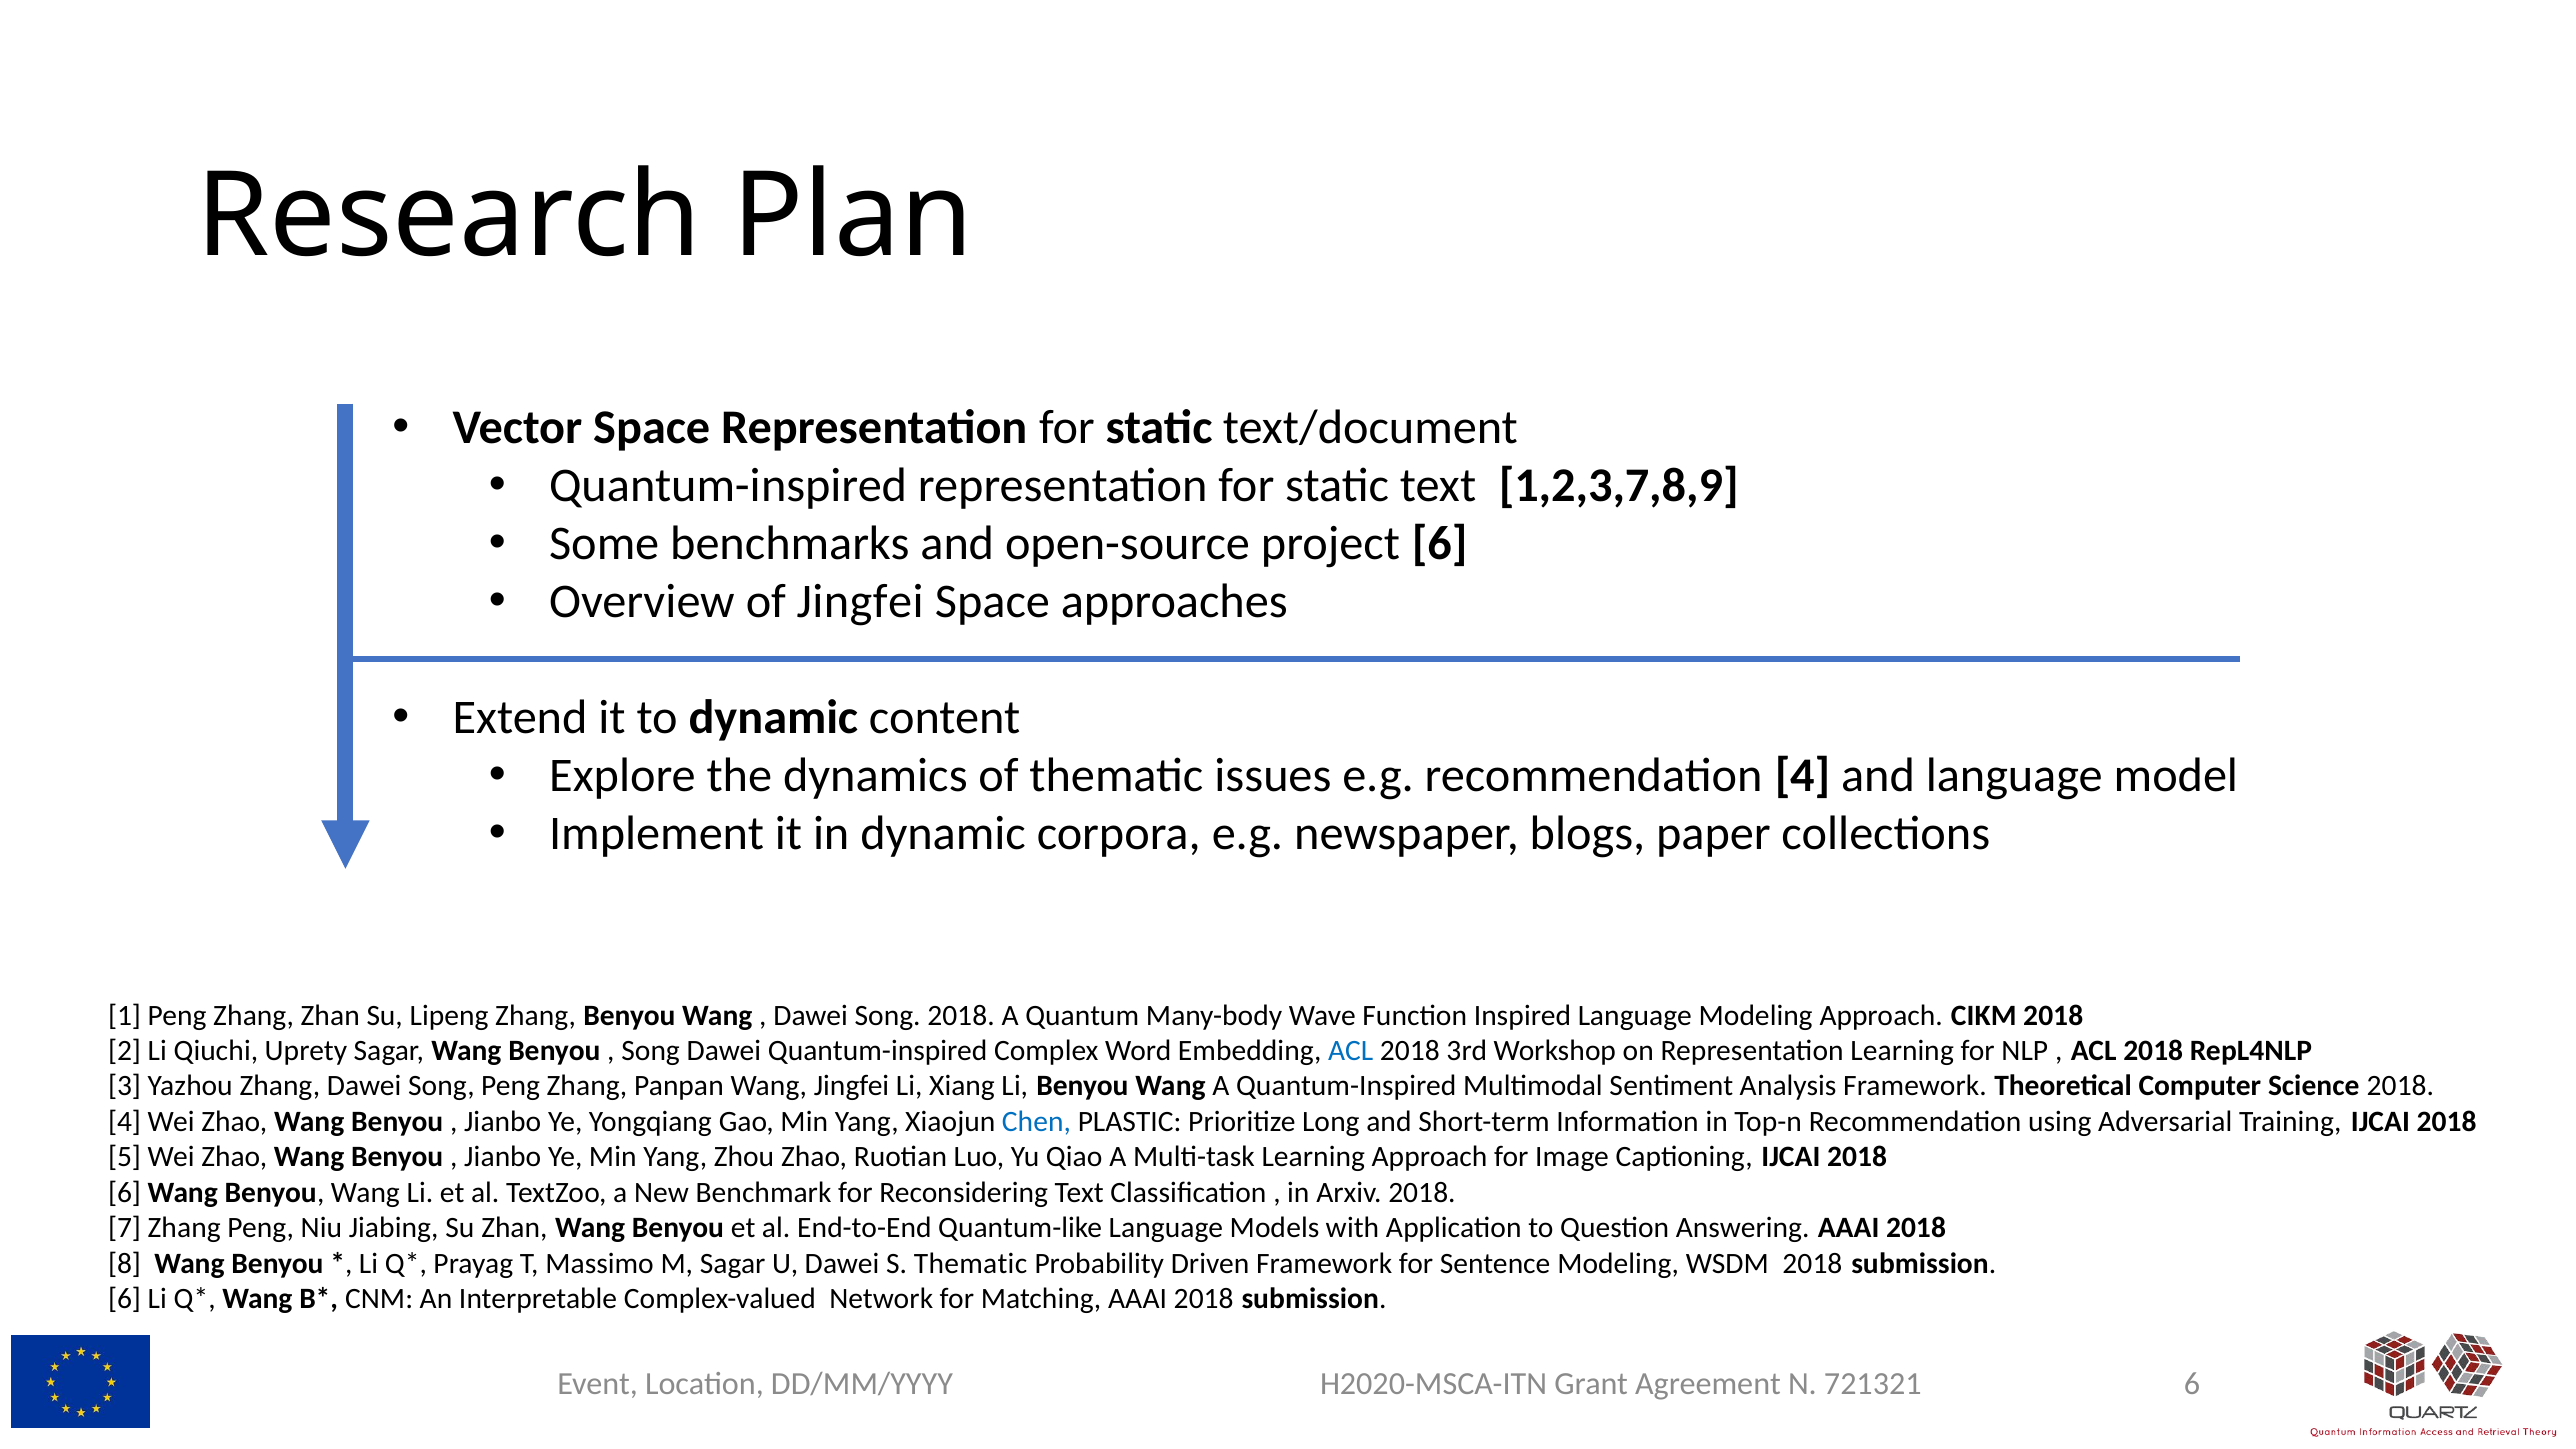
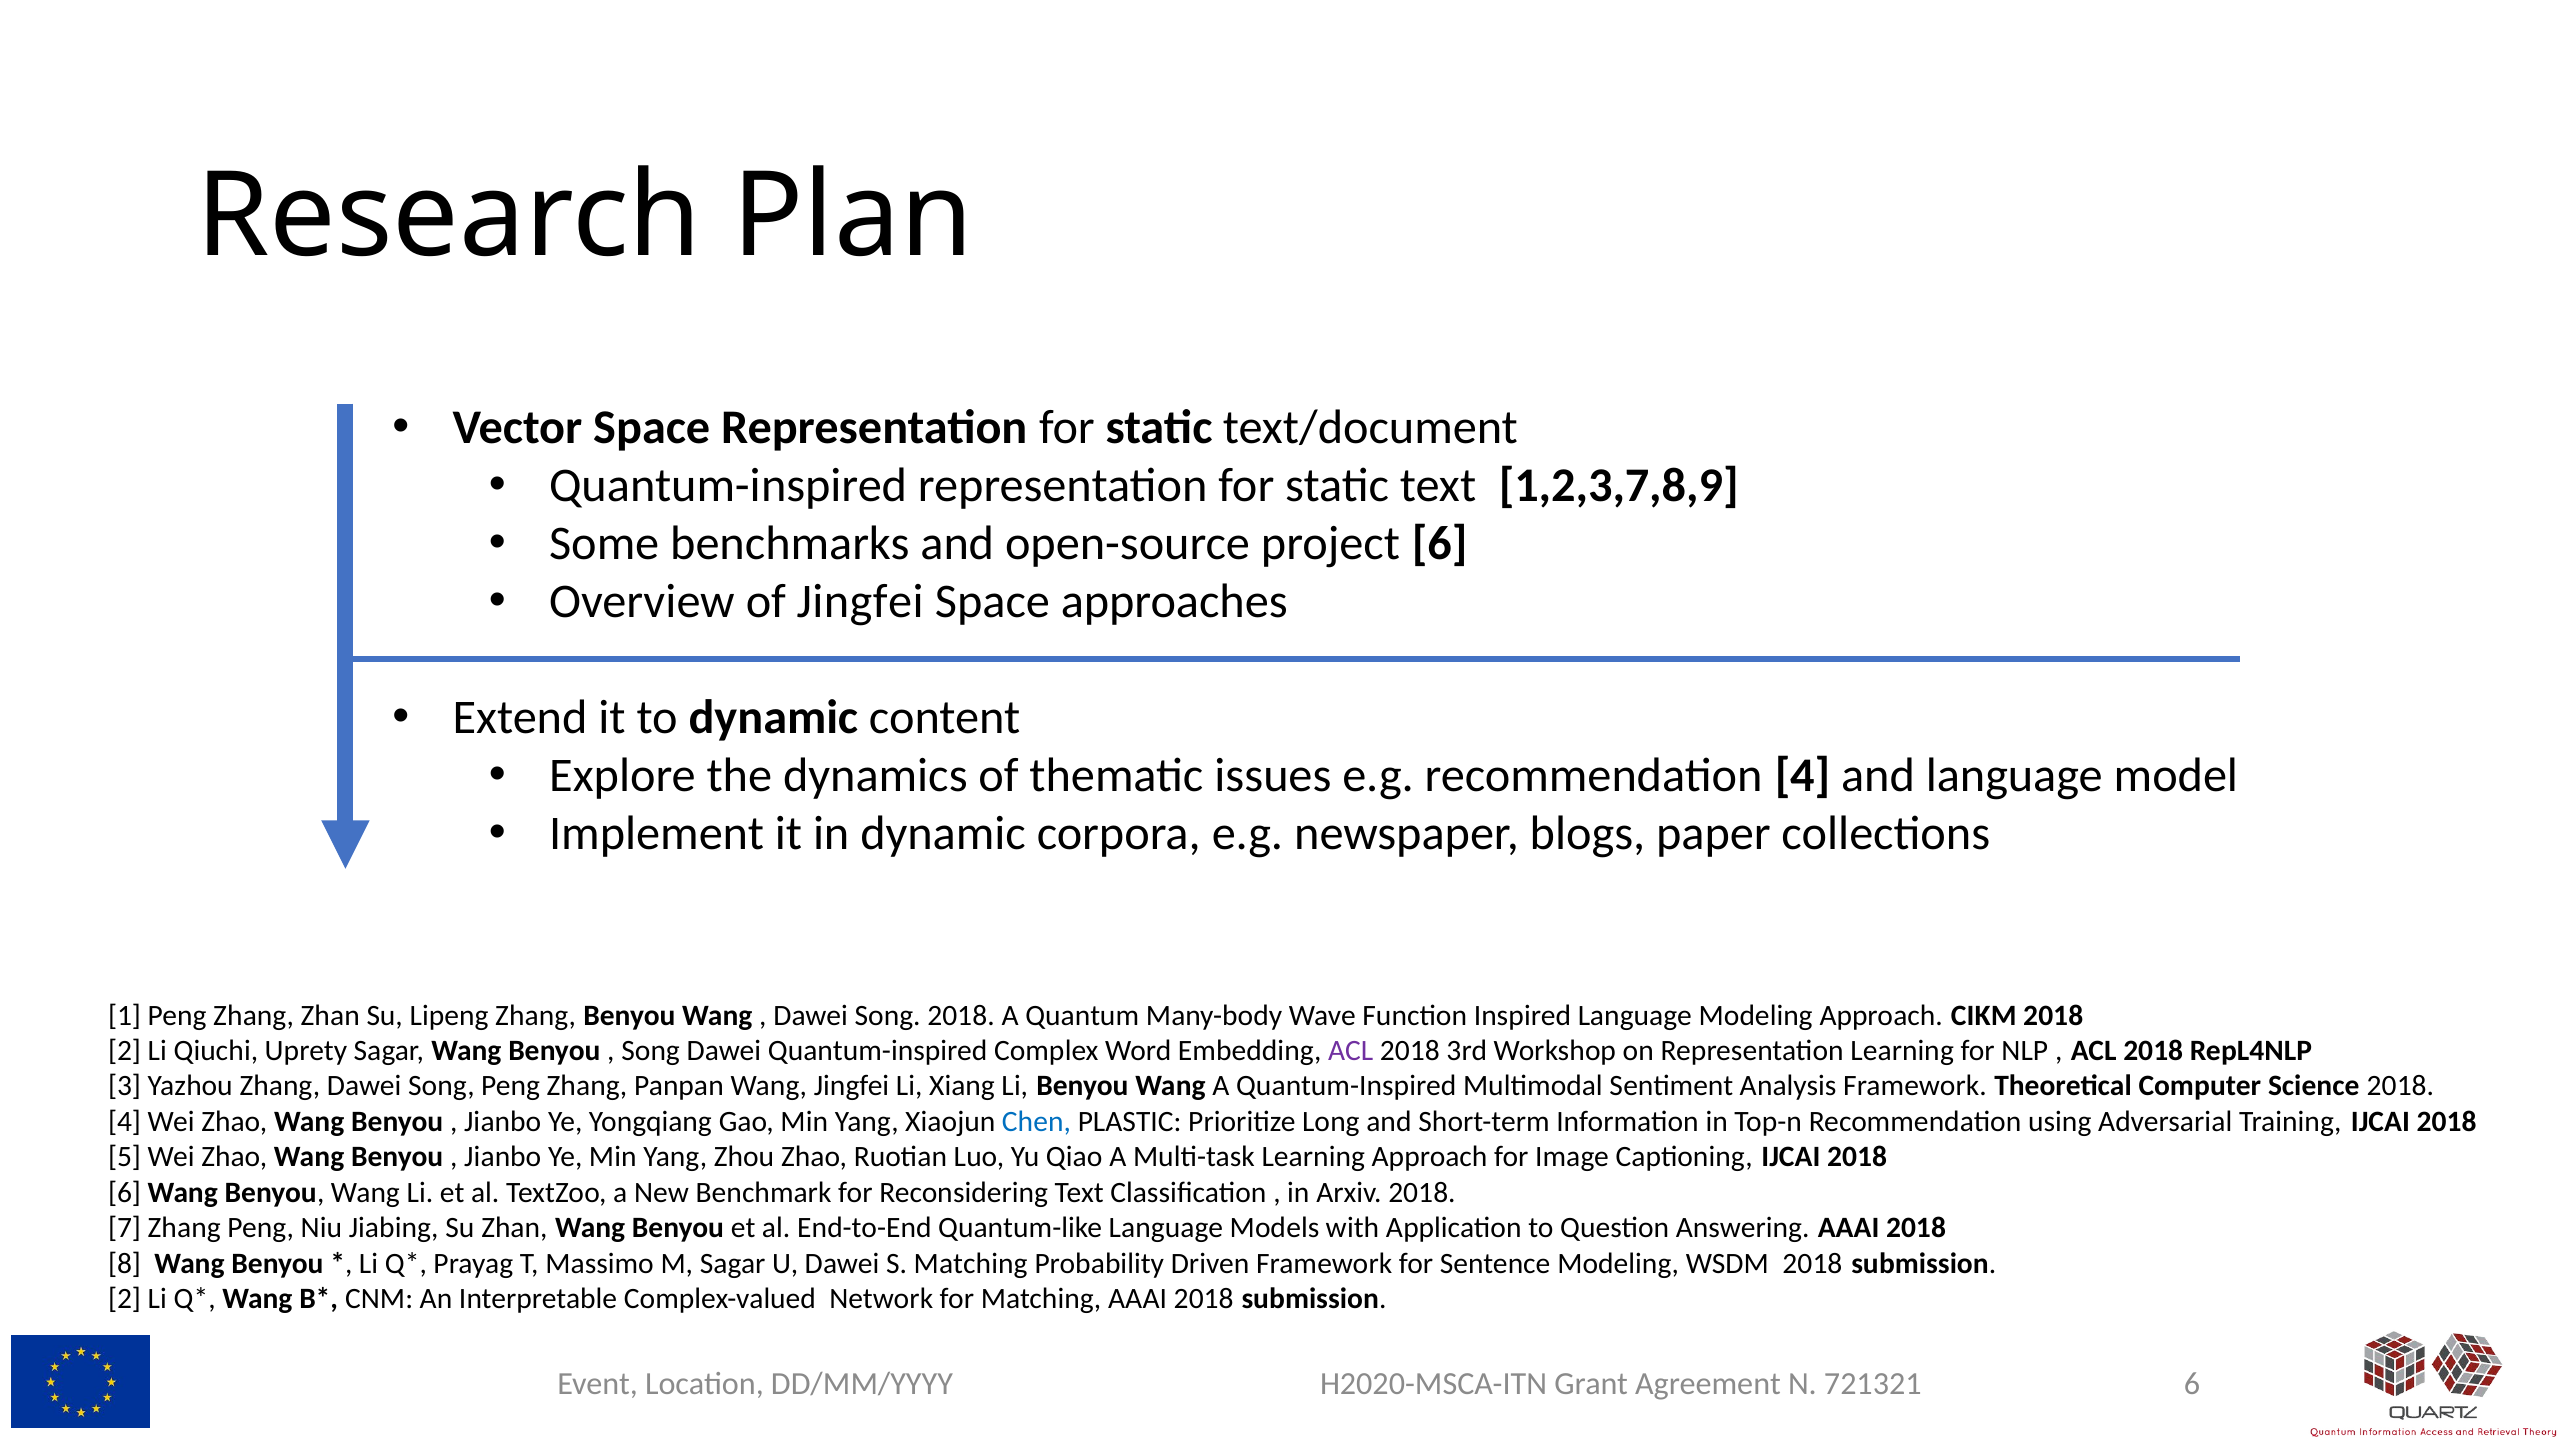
ACL colour: blue -> purple (1351, 1051)
S Thematic: Thematic -> Matching (971, 1263)
6: 6 -> 2 (125, 1299)
